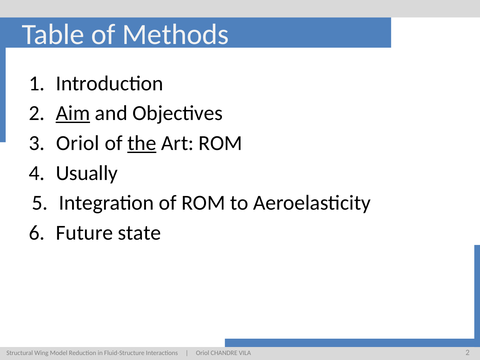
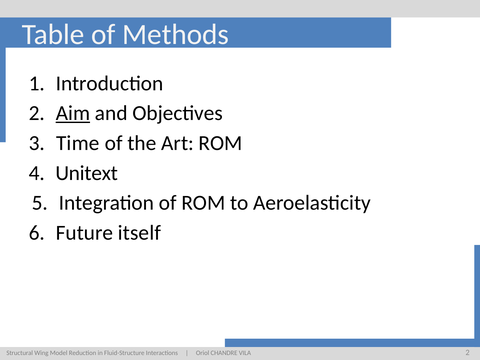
Oriol: Oriol -> Time (78, 143)
the underline: present -> none (142, 143)
Usually: Usually -> Unitext (87, 173)
state: state -> itself (139, 233)
